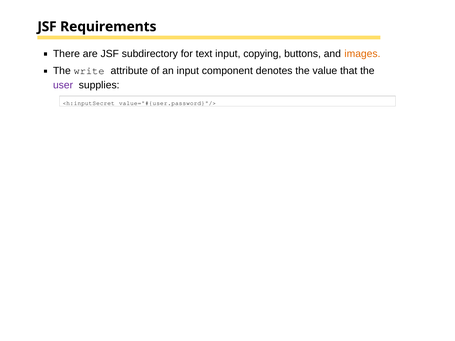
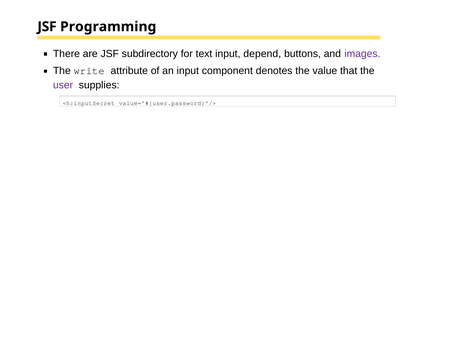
Requirements: Requirements -> Programming (108, 27)
copying: copying -> depend (262, 54)
images colour: orange -> purple (362, 54)
